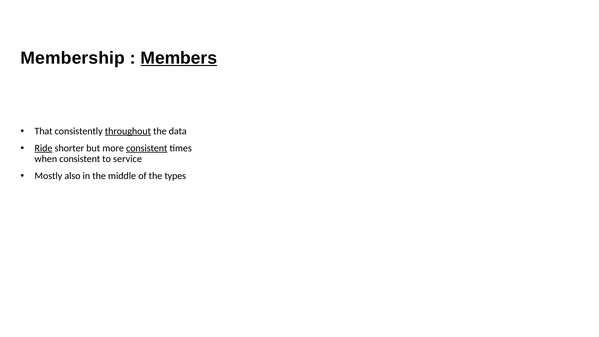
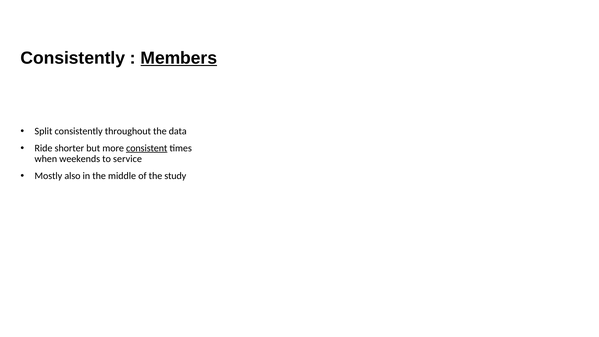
Membership: Membership -> Consistently (73, 58)
That: That -> Split (43, 131)
throughout underline: present -> none (128, 131)
Ride underline: present -> none (43, 148)
when consistent: consistent -> weekends (80, 159)
types: types -> study (175, 176)
